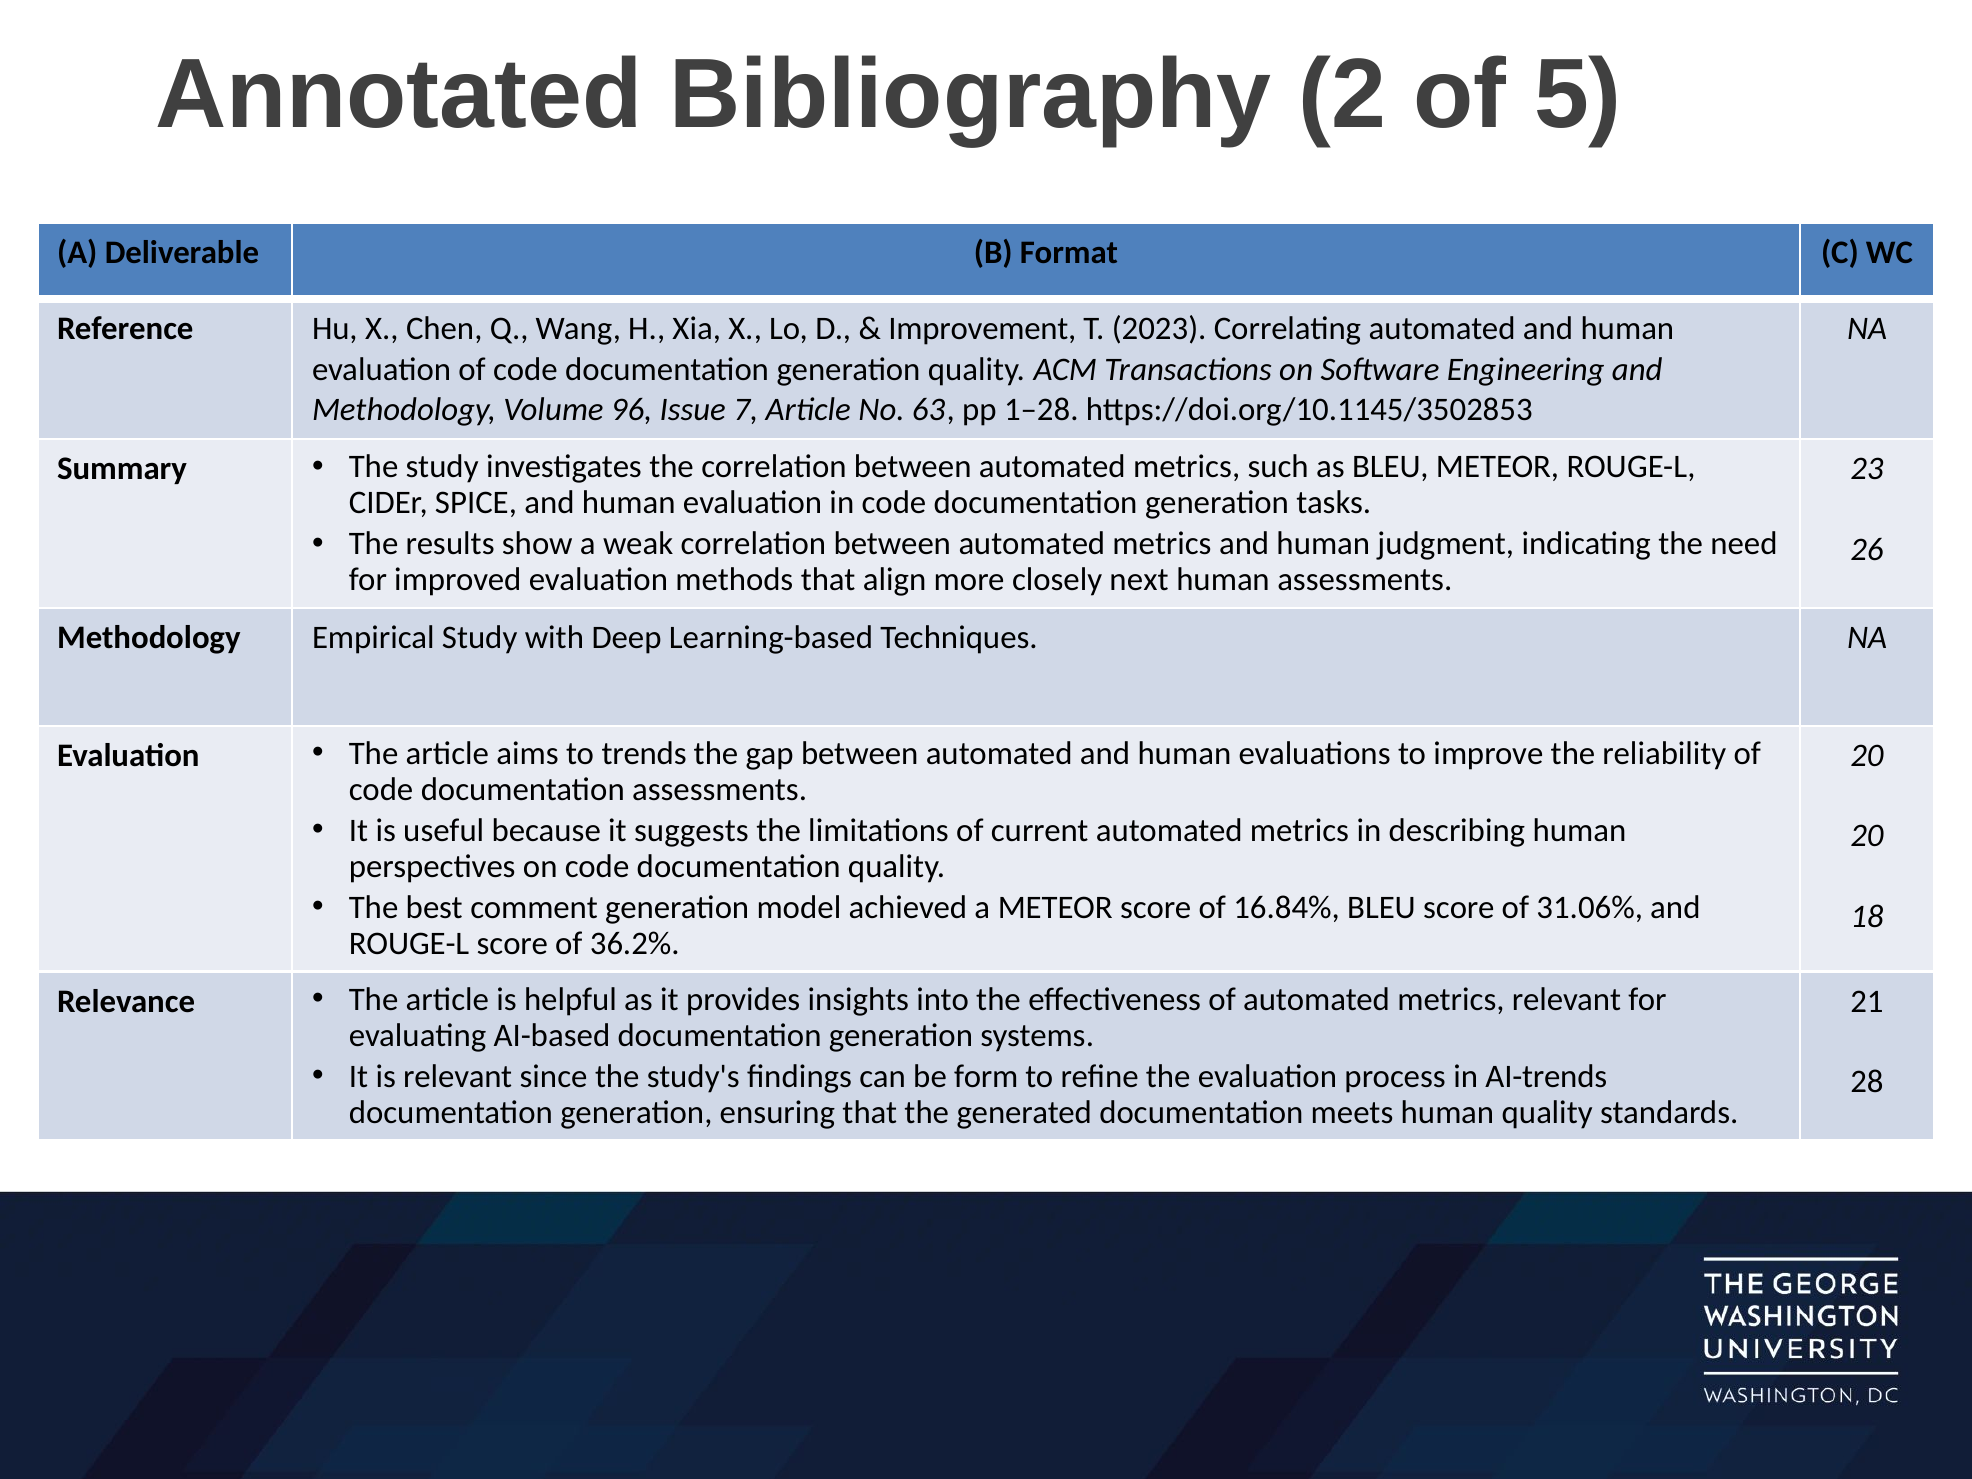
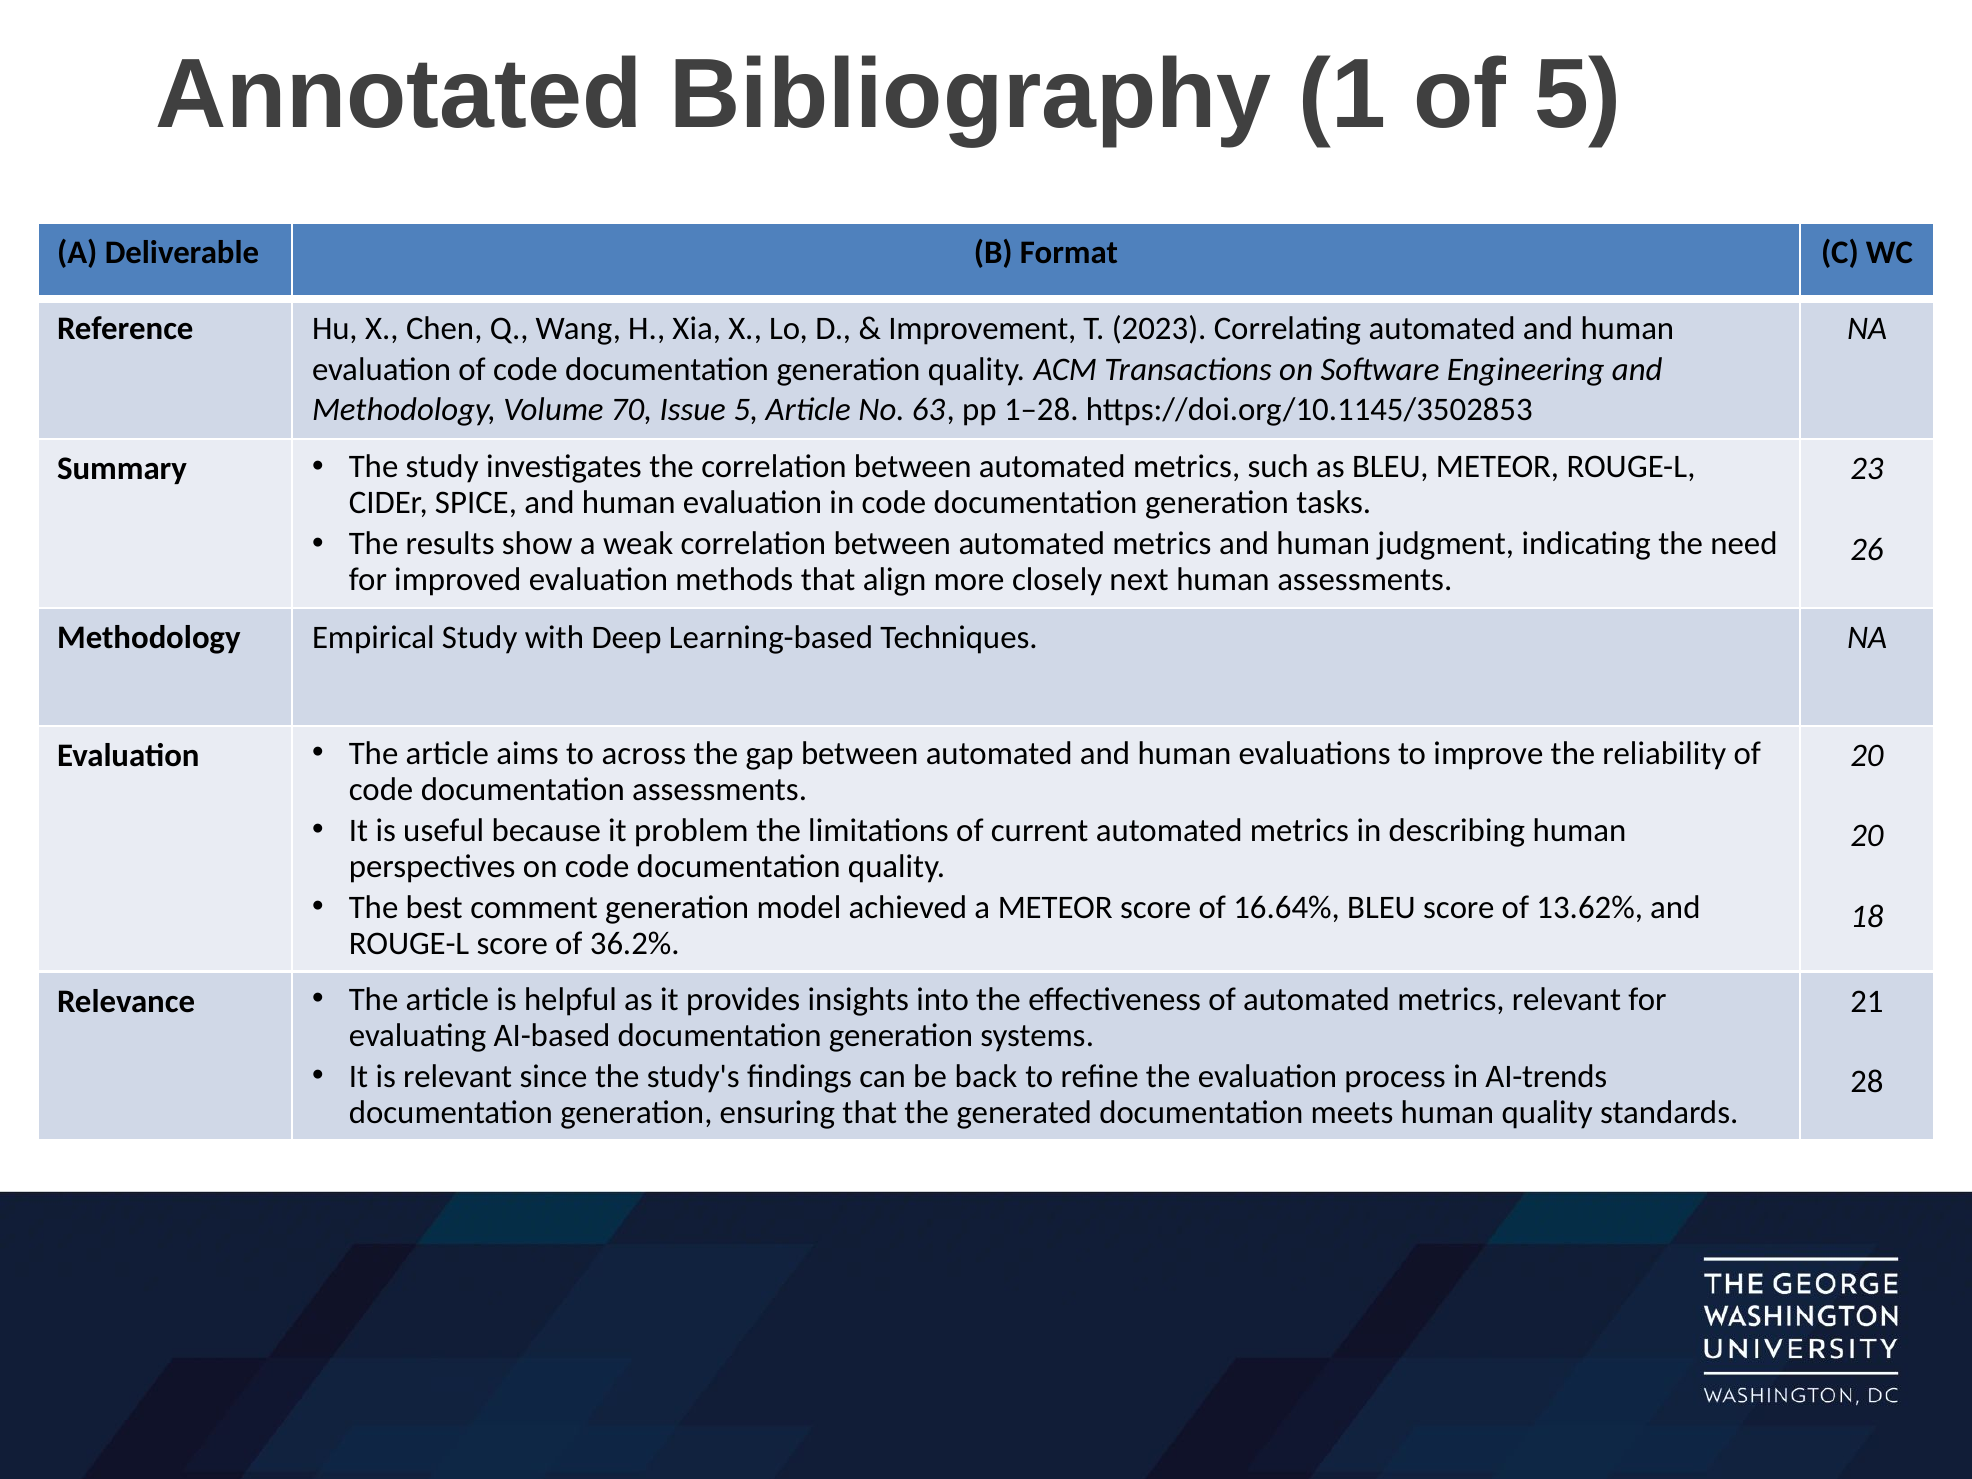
2: 2 -> 1 (1343, 95)
96: 96 -> 70 (632, 409)
Issue 7: 7 -> 5 (746, 409)
trends: trends -> across (644, 754)
suggests: suggests -> problem (691, 831)
16.84%: 16.84% -> 16.64% (1287, 908)
31.06%: 31.06% -> 13.62% (1590, 908)
form: form -> back (986, 1077)
